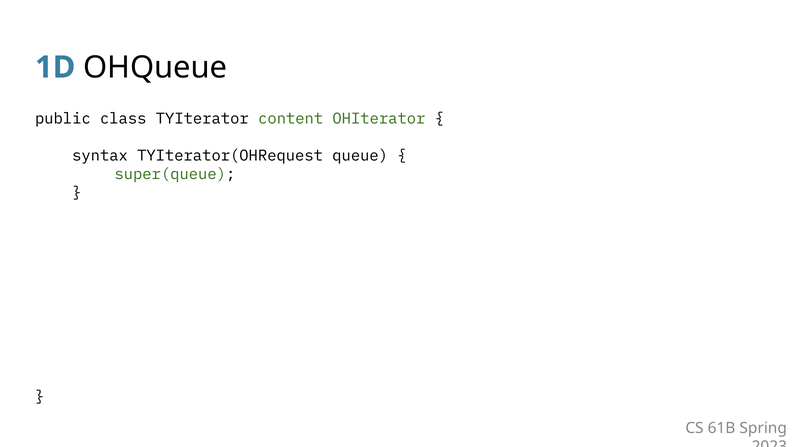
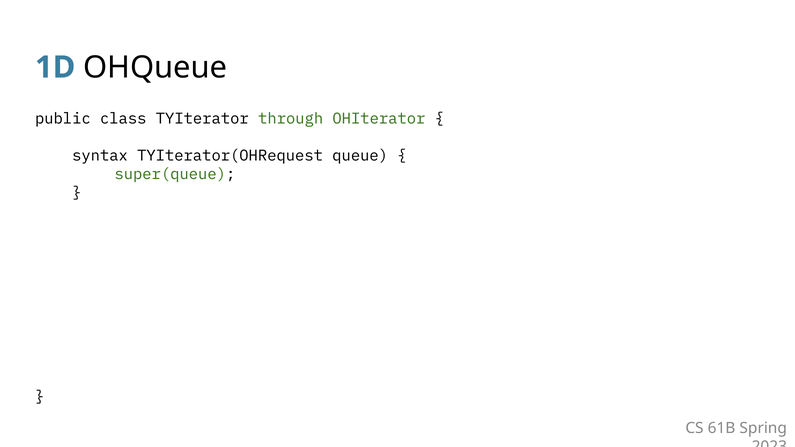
content: content -> through (291, 118)
